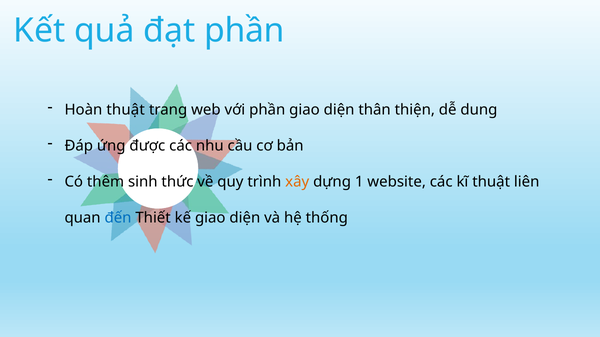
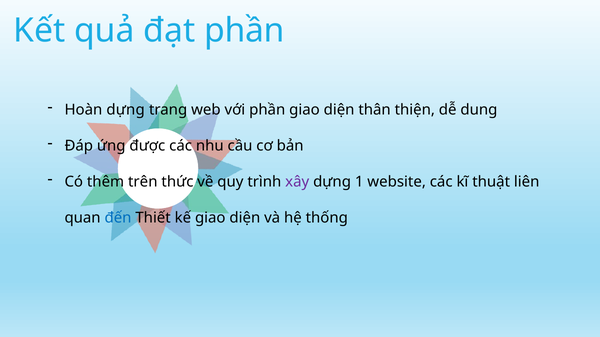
Hoàn thuật: thuật -> dựng (126, 110)
sinh: sinh -> trên (143, 182)
xây colour: orange -> purple (297, 182)
